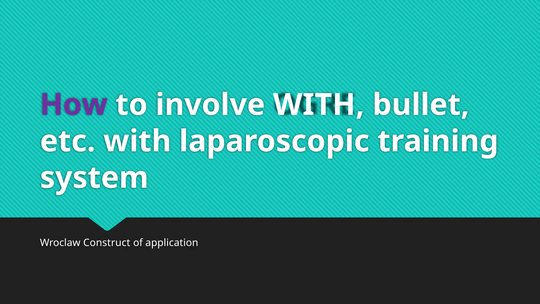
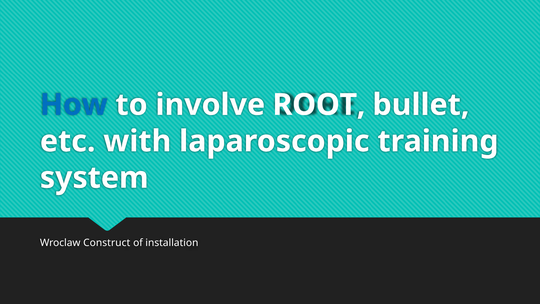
How colour: purple -> blue (74, 105)
involve WITH: WITH -> ROOT (319, 105)
application: application -> installation (172, 243)
